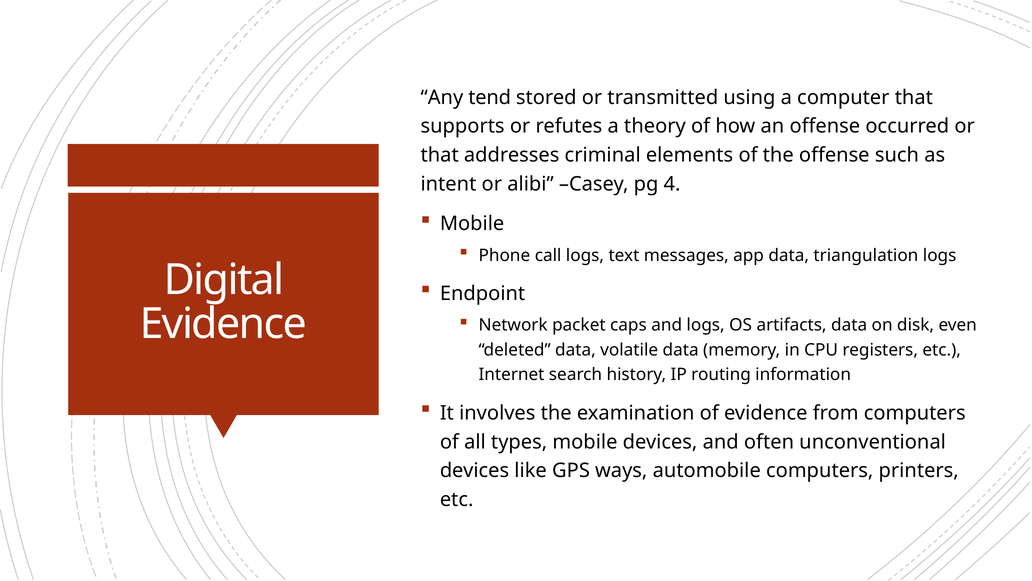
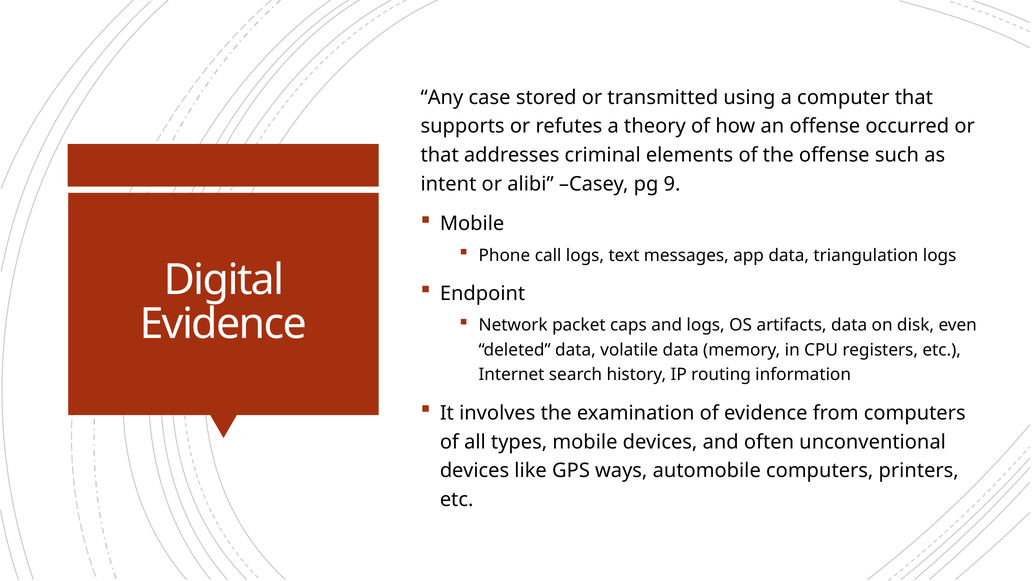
tend: tend -> case (490, 97)
4: 4 -> 9 (672, 184)
